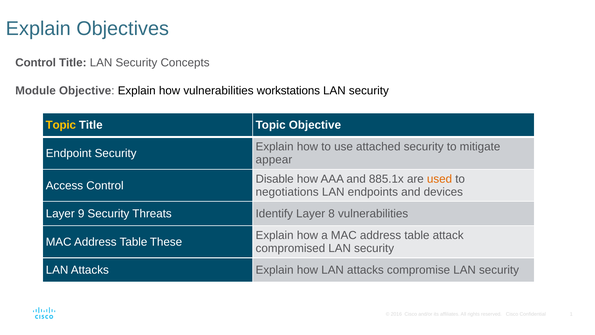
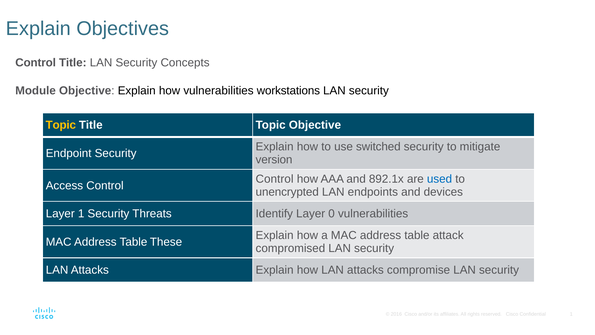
attached: attached -> switched (378, 147)
appear: appear -> version (274, 160)
Disable: Disable -> Control (275, 179)
885.1x: 885.1x -> 892.1x (386, 179)
used colour: orange -> blue (440, 179)
negotiations: negotiations -> unencrypted (287, 192)
Layer 9: 9 -> 1 (81, 214)
8: 8 -> 0 (332, 214)
